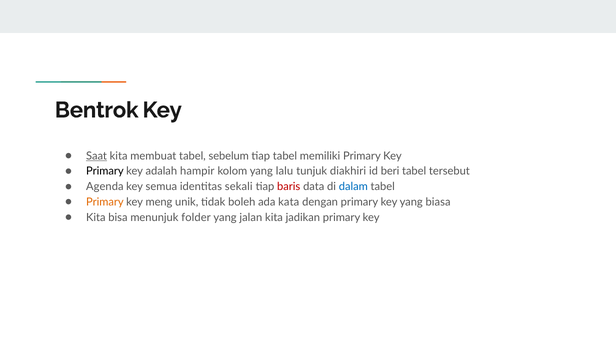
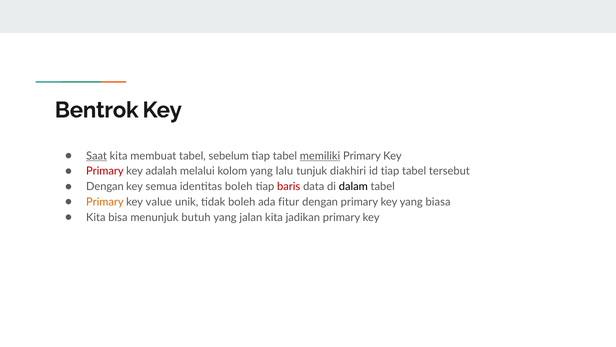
memiliki underline: none -> present (320, 156)
Primary colour: black -> red (105, 171)
hampir: hampir -> melalui (197, 171)
id beri: beri -> tiap (390, 171)
Agenda: Agenda -> Dengan (105, 186)
identitas sekali: sekali -> boleh (239, 186)
dalam colour: blue -> black (353, 186)
meng: meng -> value (159, 202)
kata: kata -> fitur (289, 202)
folder: folder -> butuh (196, 217)
